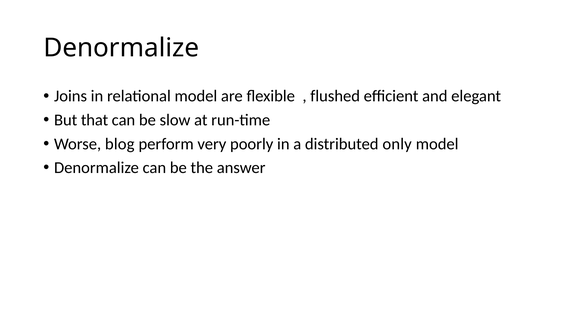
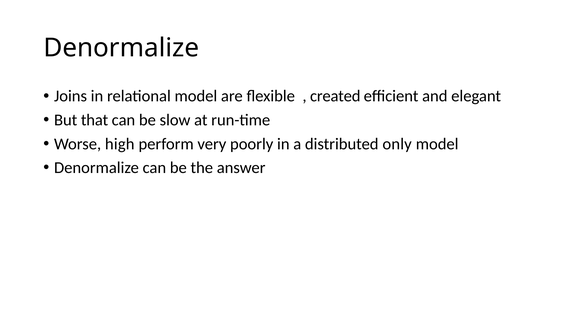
flushed: flushed -> created (335, 96)
blog: blog -> high (120, 144)
